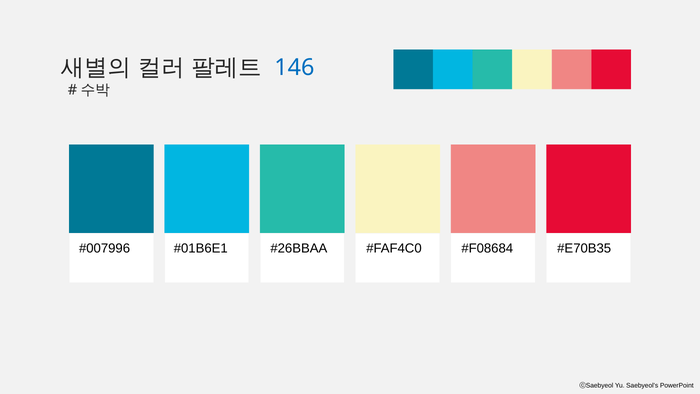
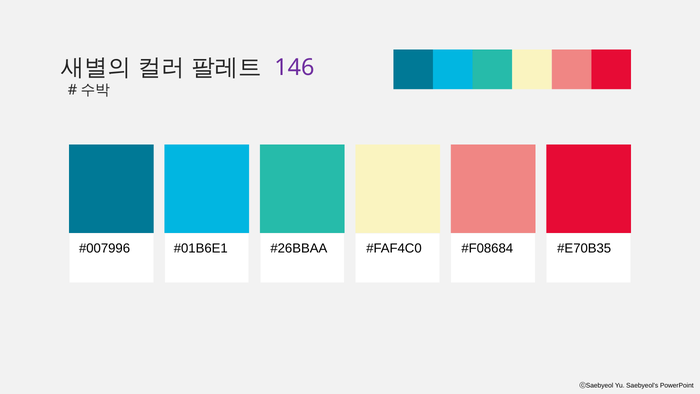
146 colour: blue -> purple (294, 68)
